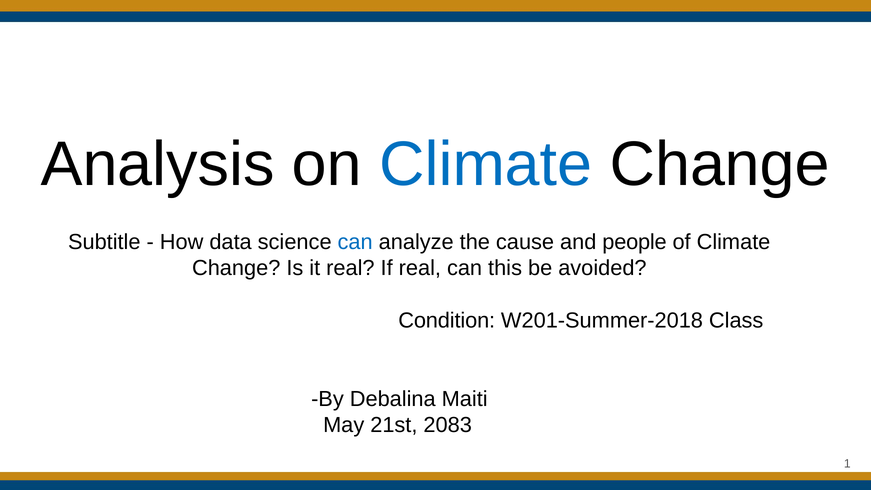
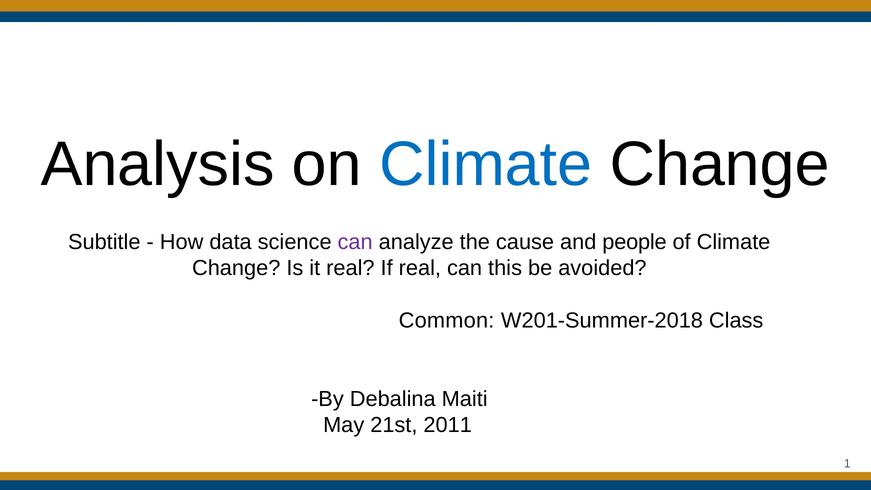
can colour: blue -> purple (355, 242)
Condition: Condition -> Common (447, 321)
2083: 2083 -> 2011 (448, 425)
